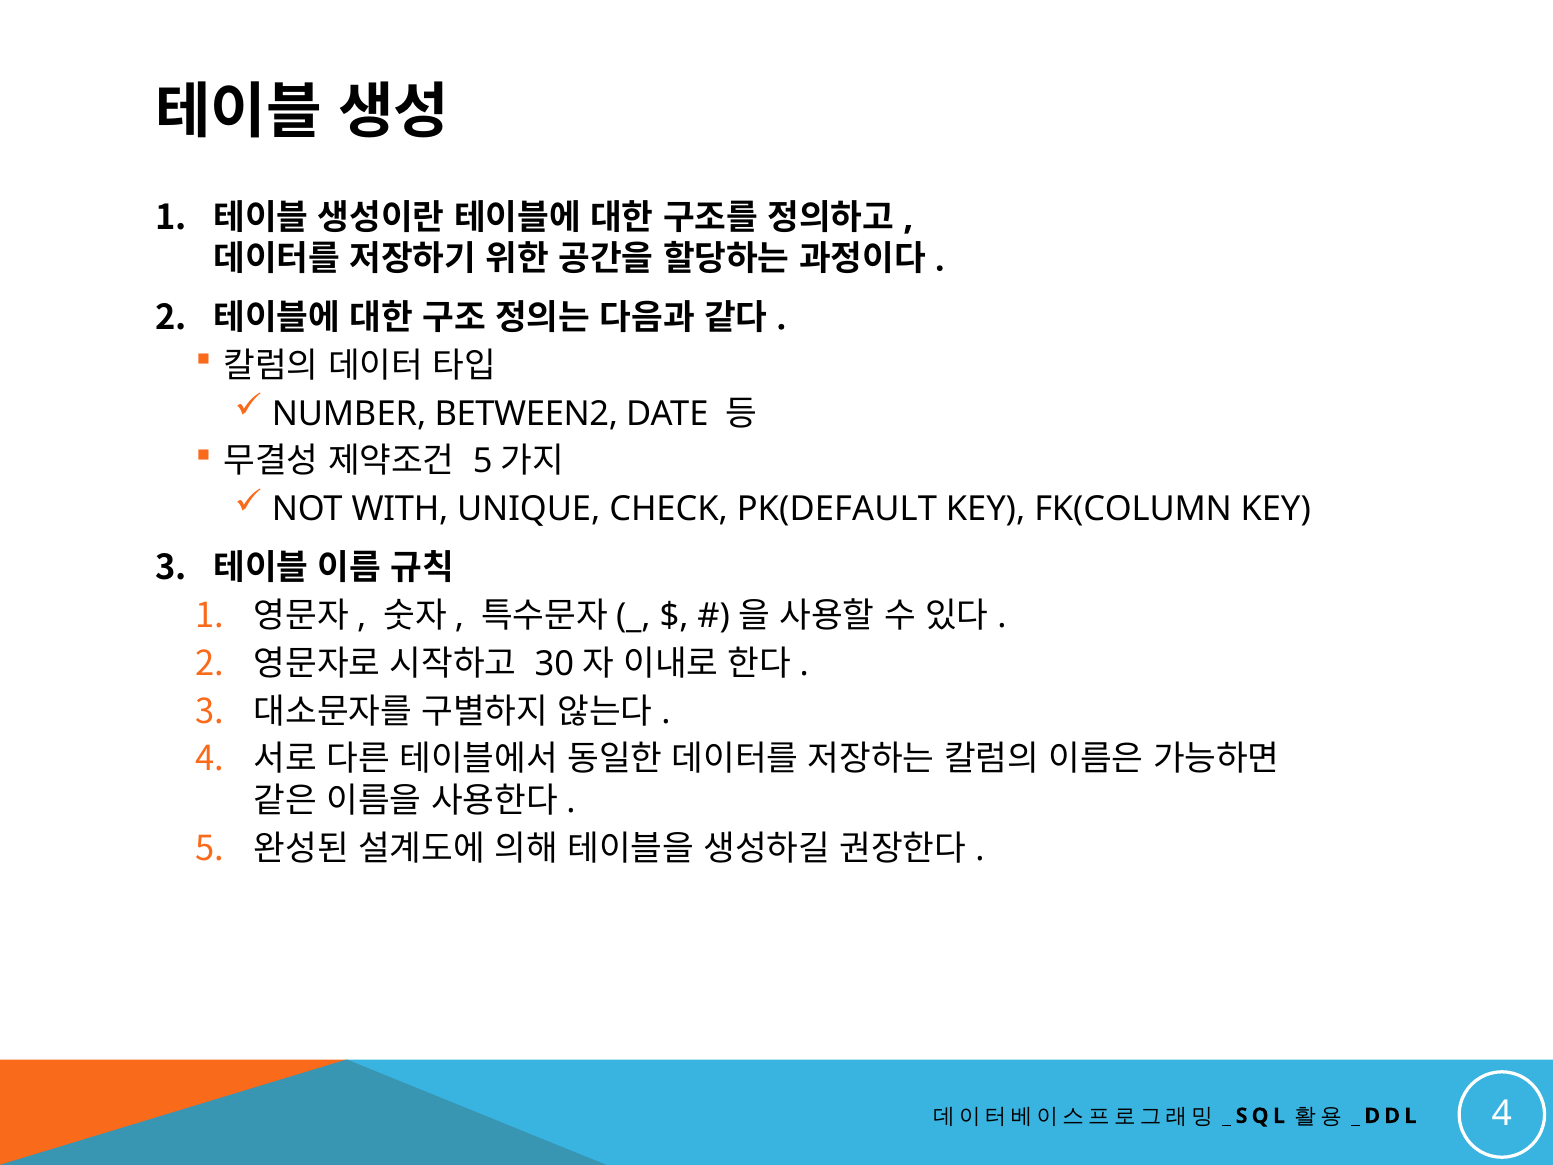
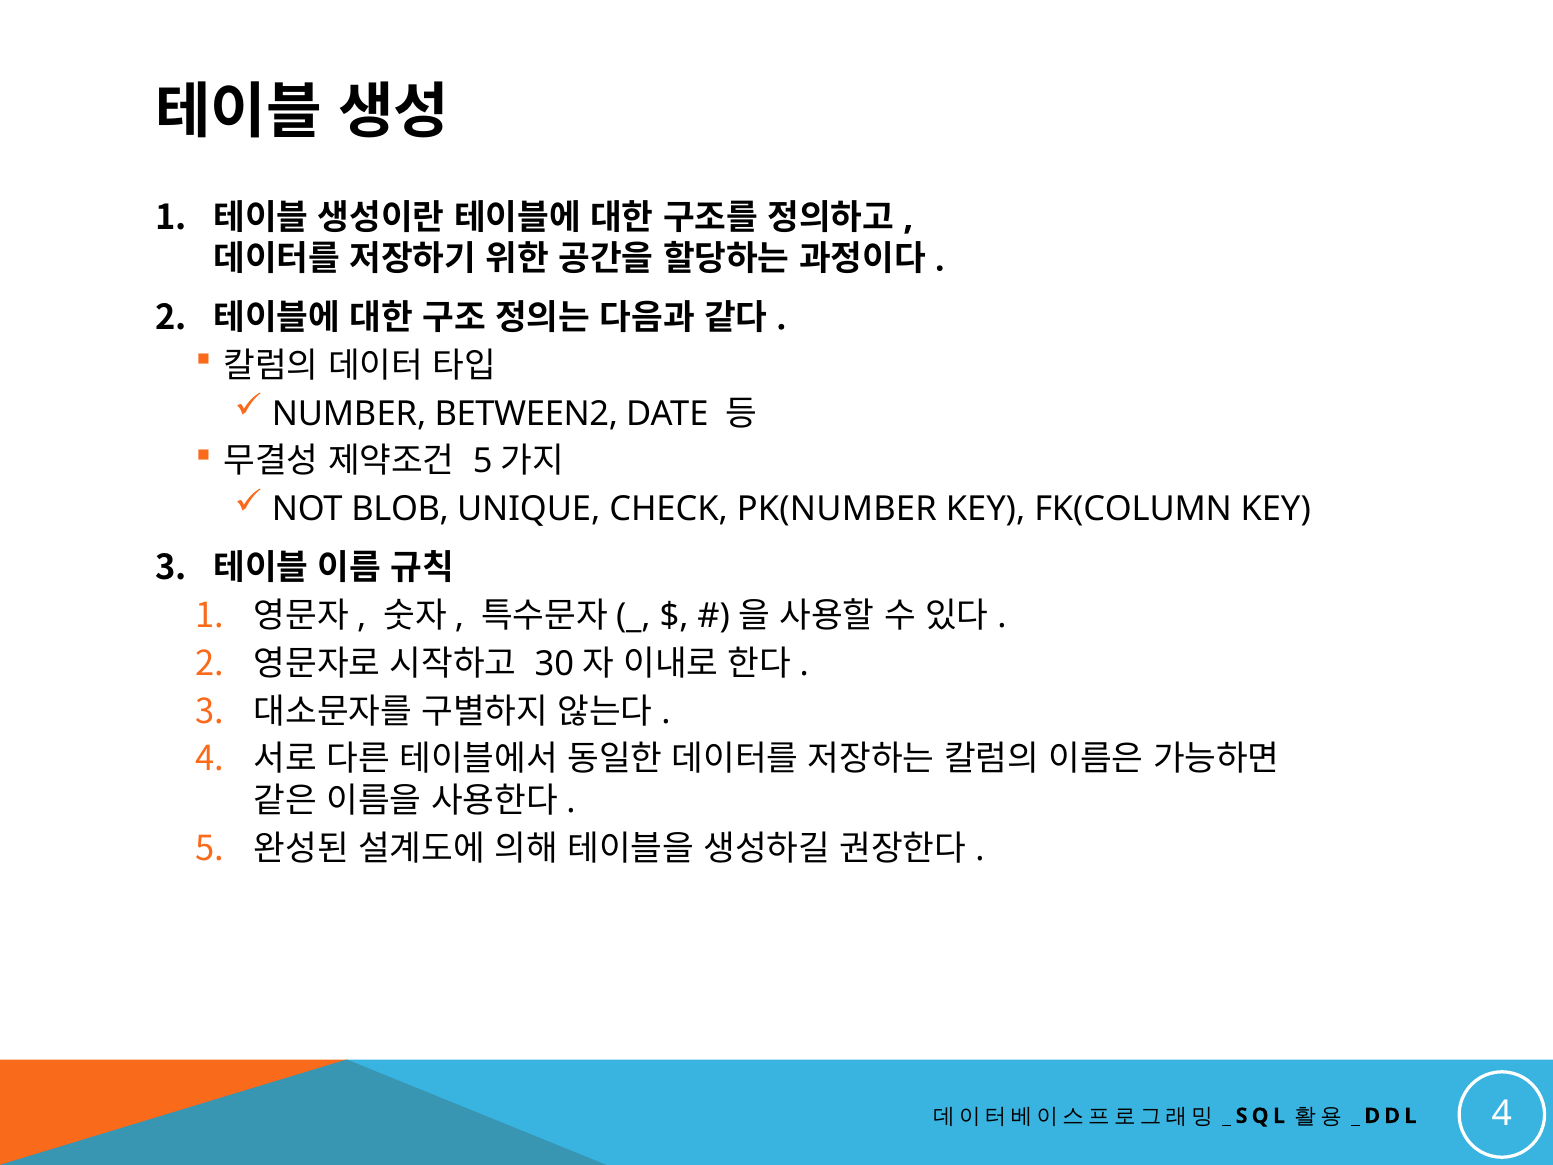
WITH: WITH -> BLOB (400, 509)
PK(DEFAULT: PK(DEFAULT -> PK(NUMBER (837, 509)
